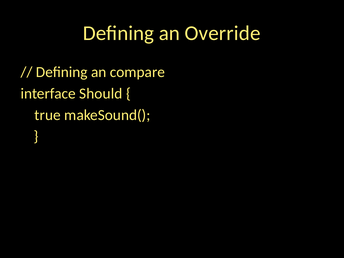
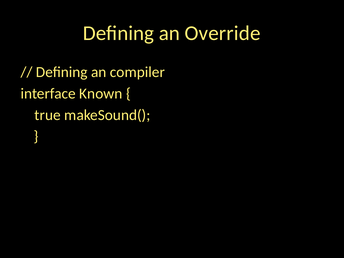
compare: compare -> compiler (137, 72)
Should: Should -> Known (101, 94)
